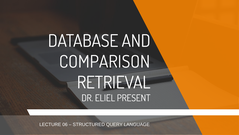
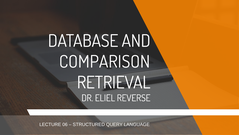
PRESENT: PRESENT -> REVERSE (134, 98)
